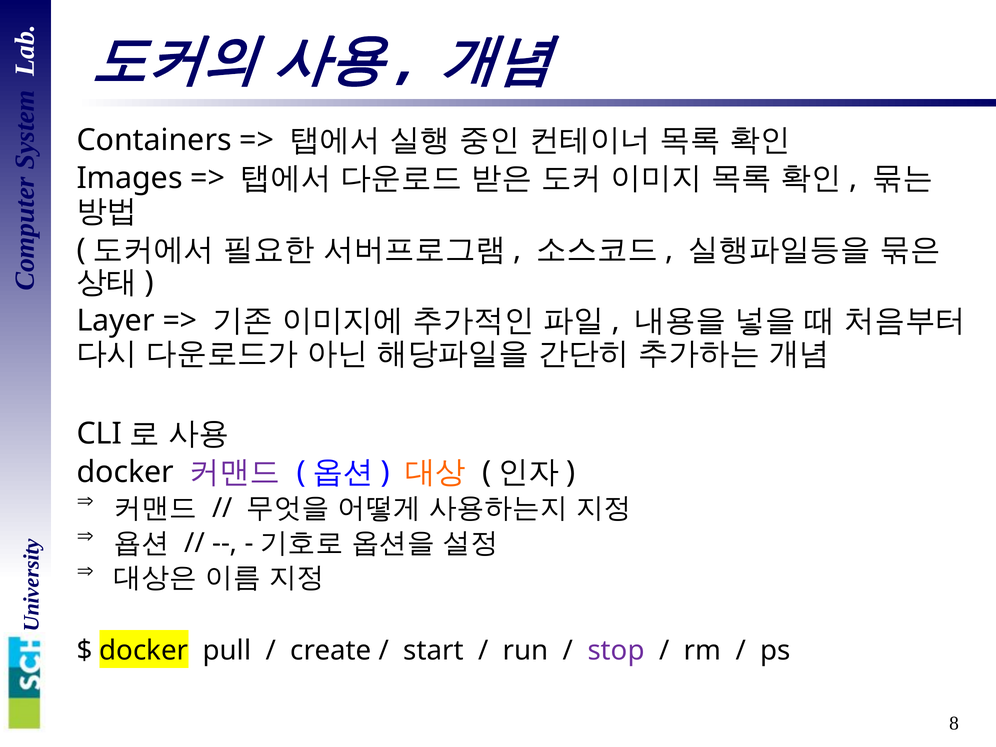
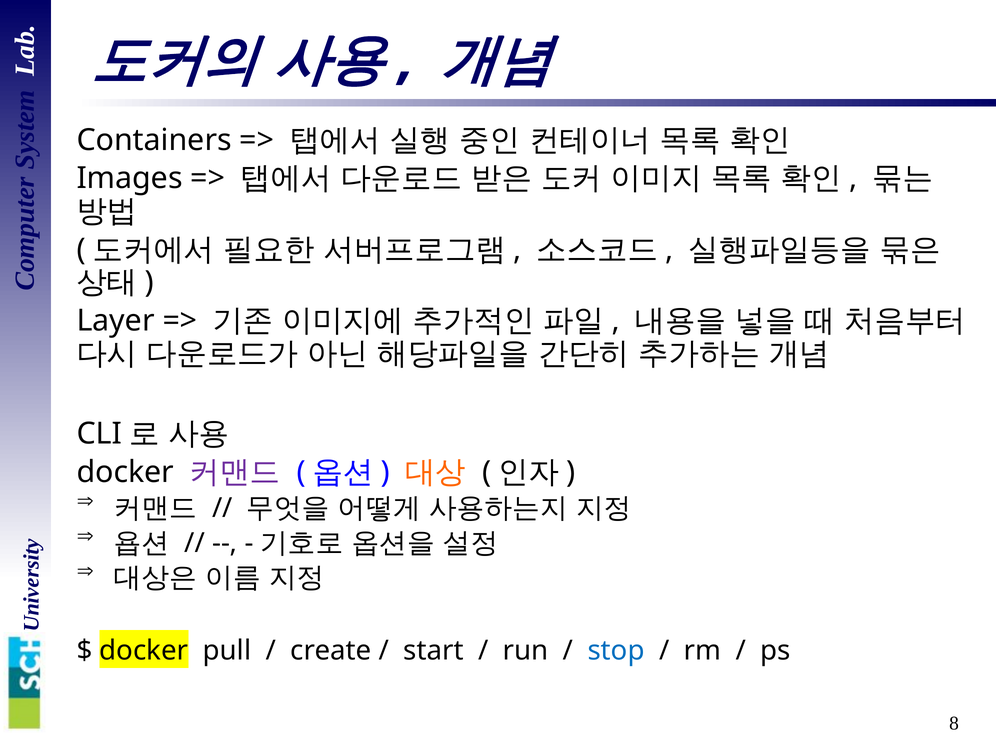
stop colour: purple -> blue (616, 651)
